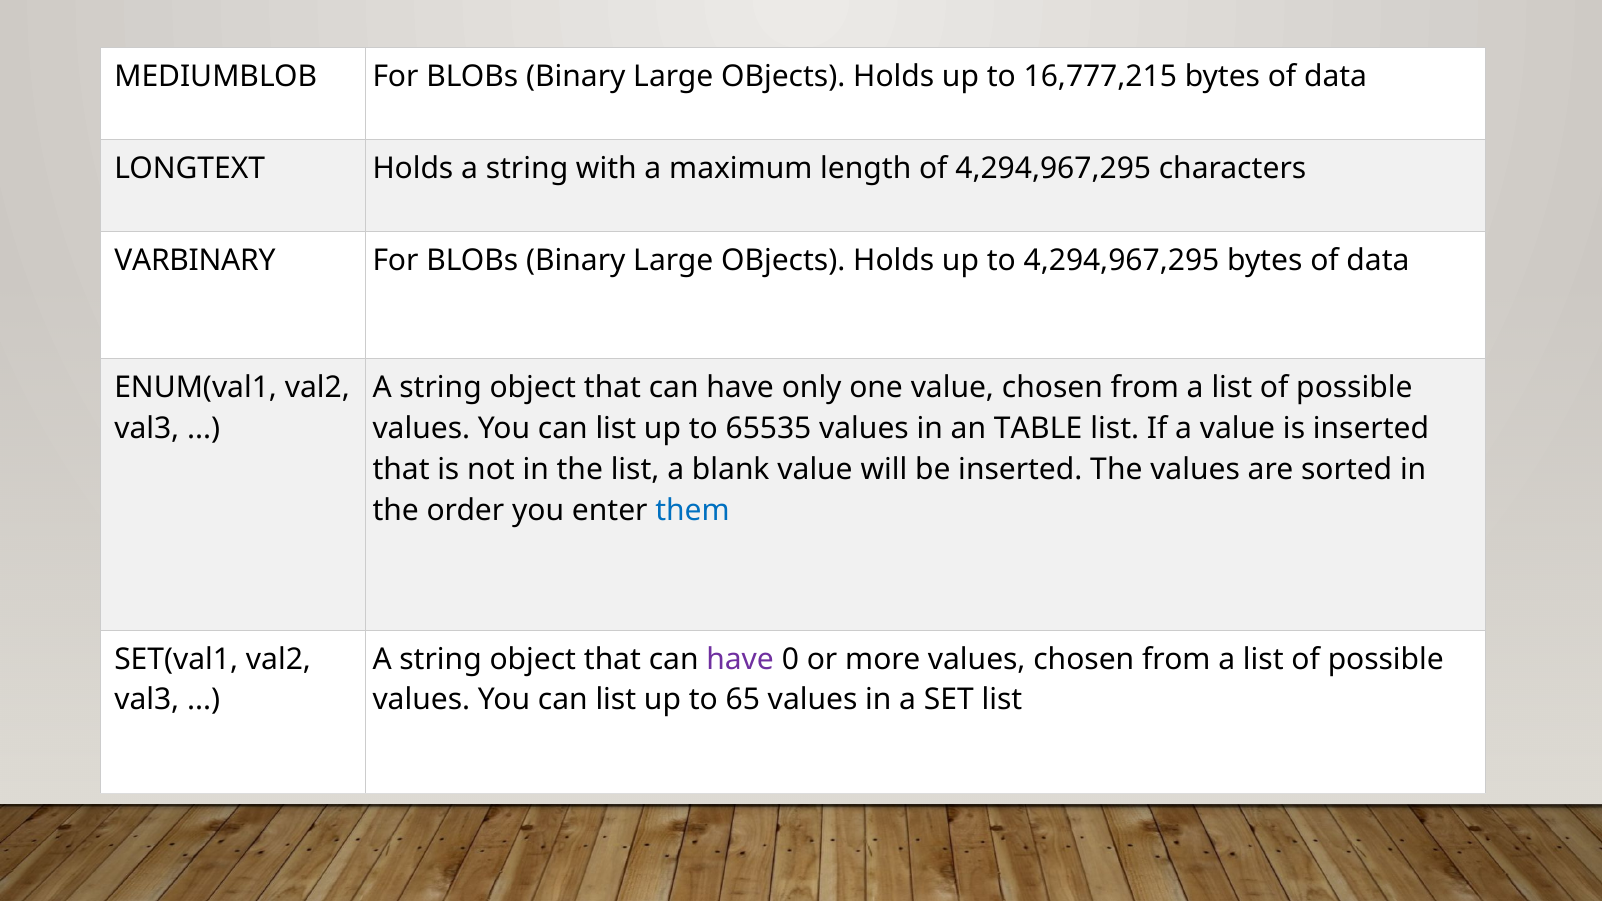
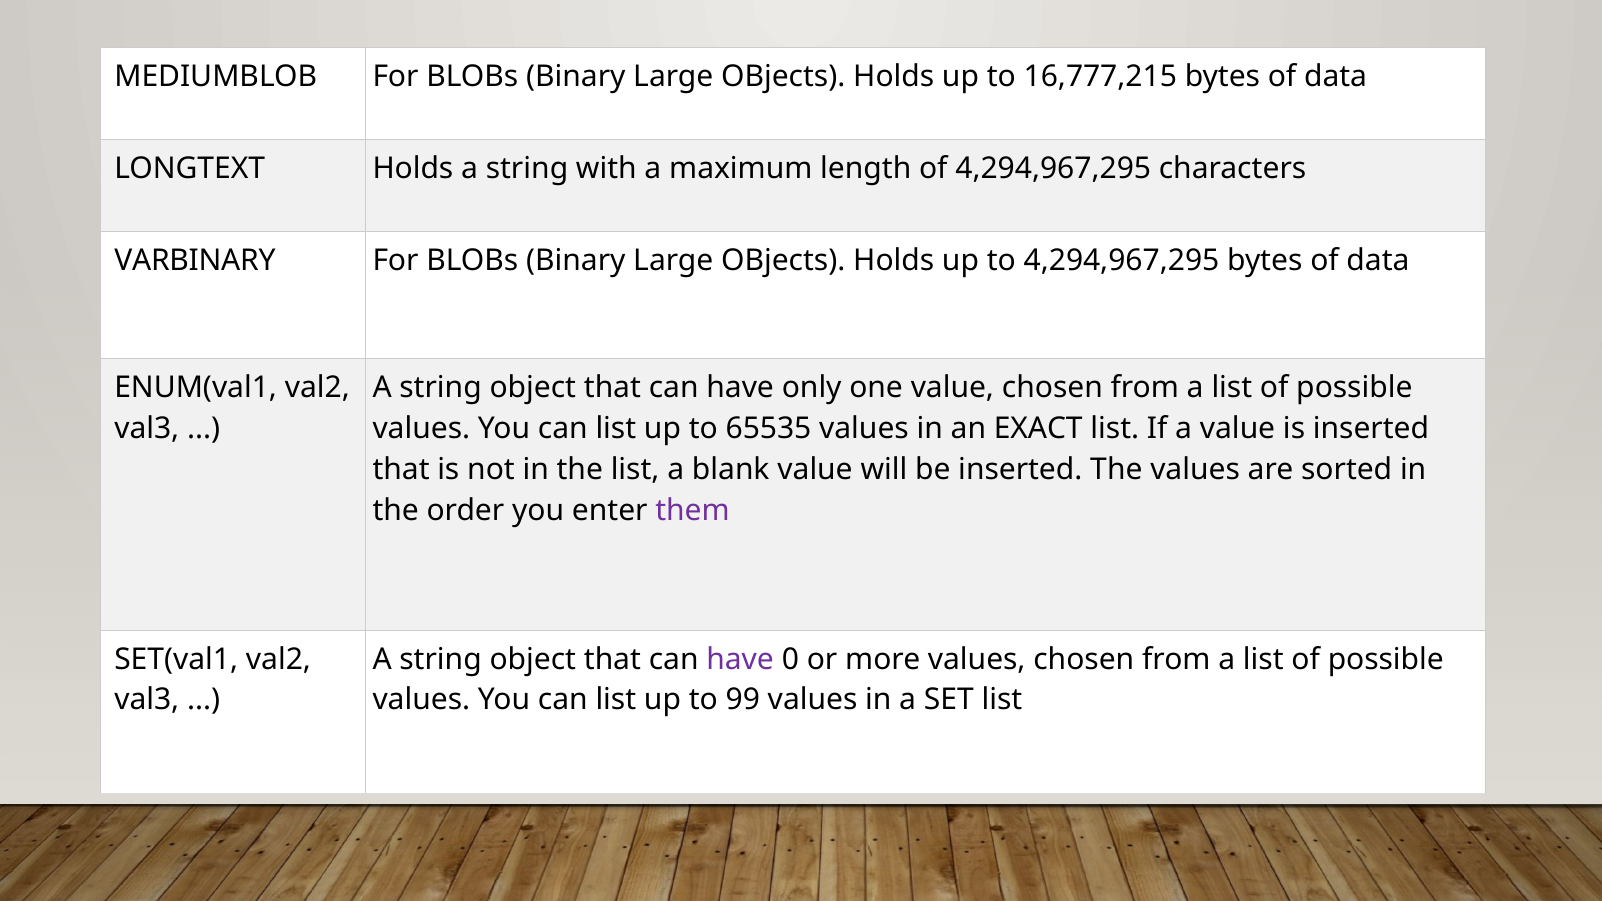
TABLE: TABLE -> EXACT (1038, 429)
them colour: blue -> purple (693, 510)
65: 65 -> 99 (743, 700)
